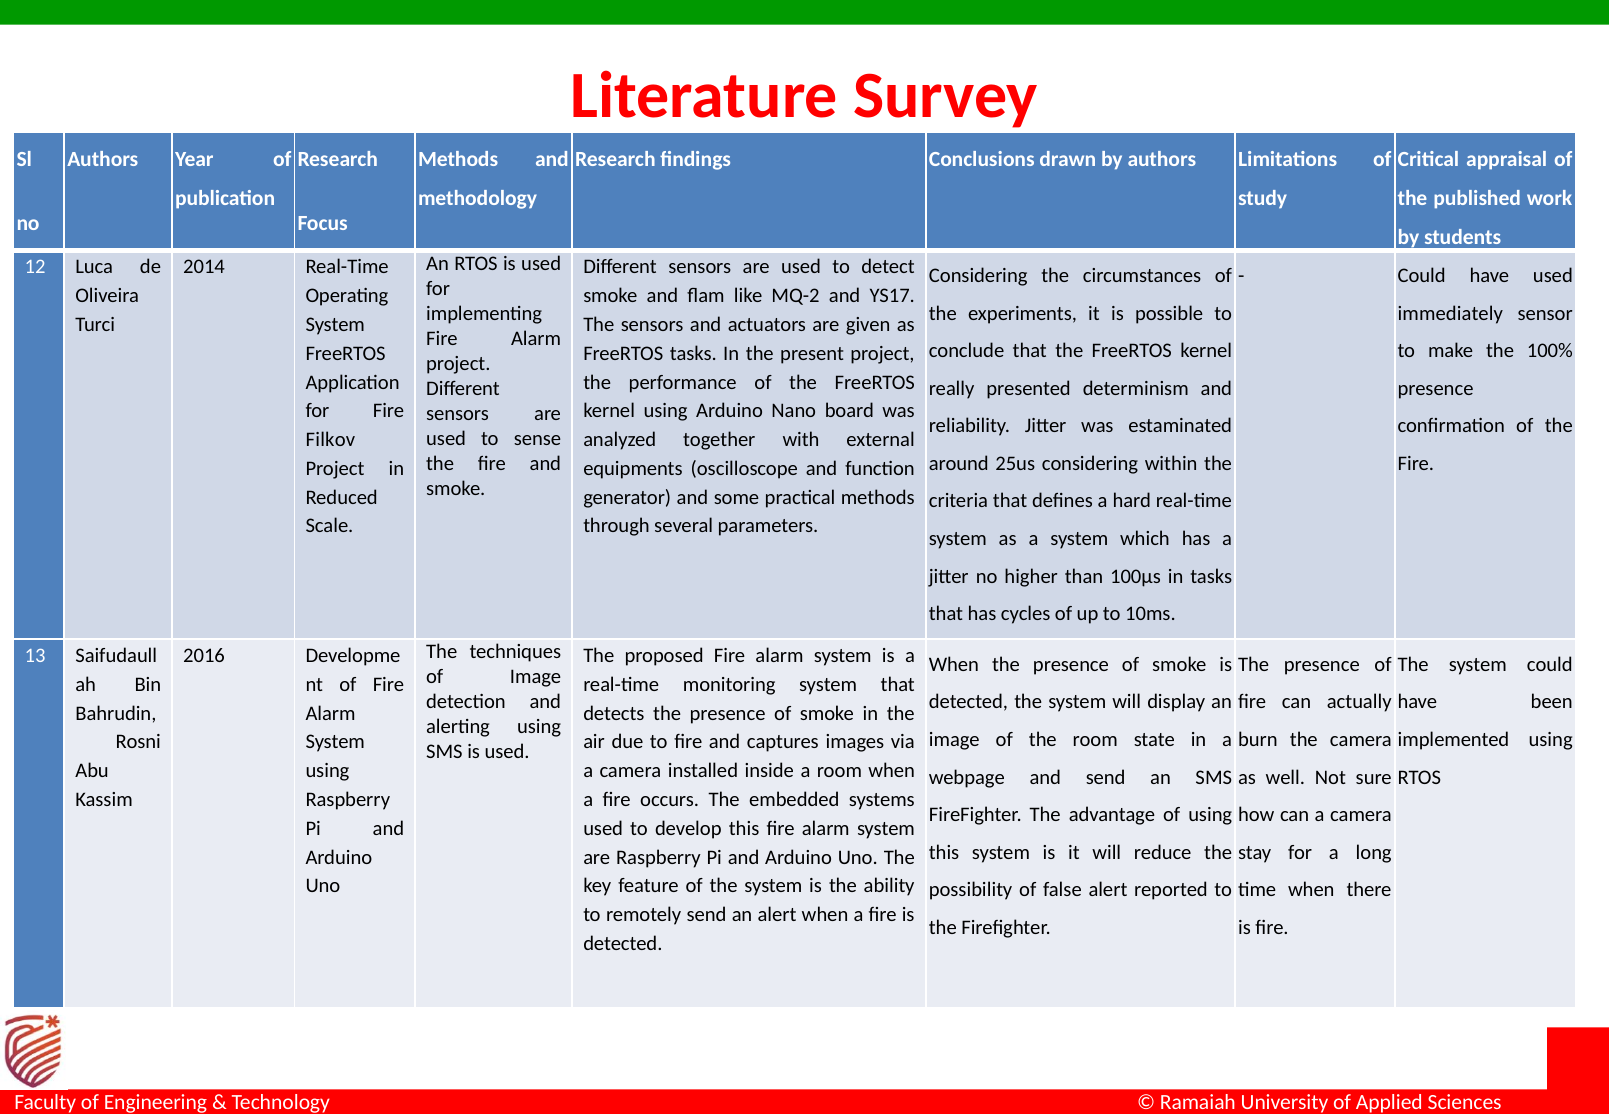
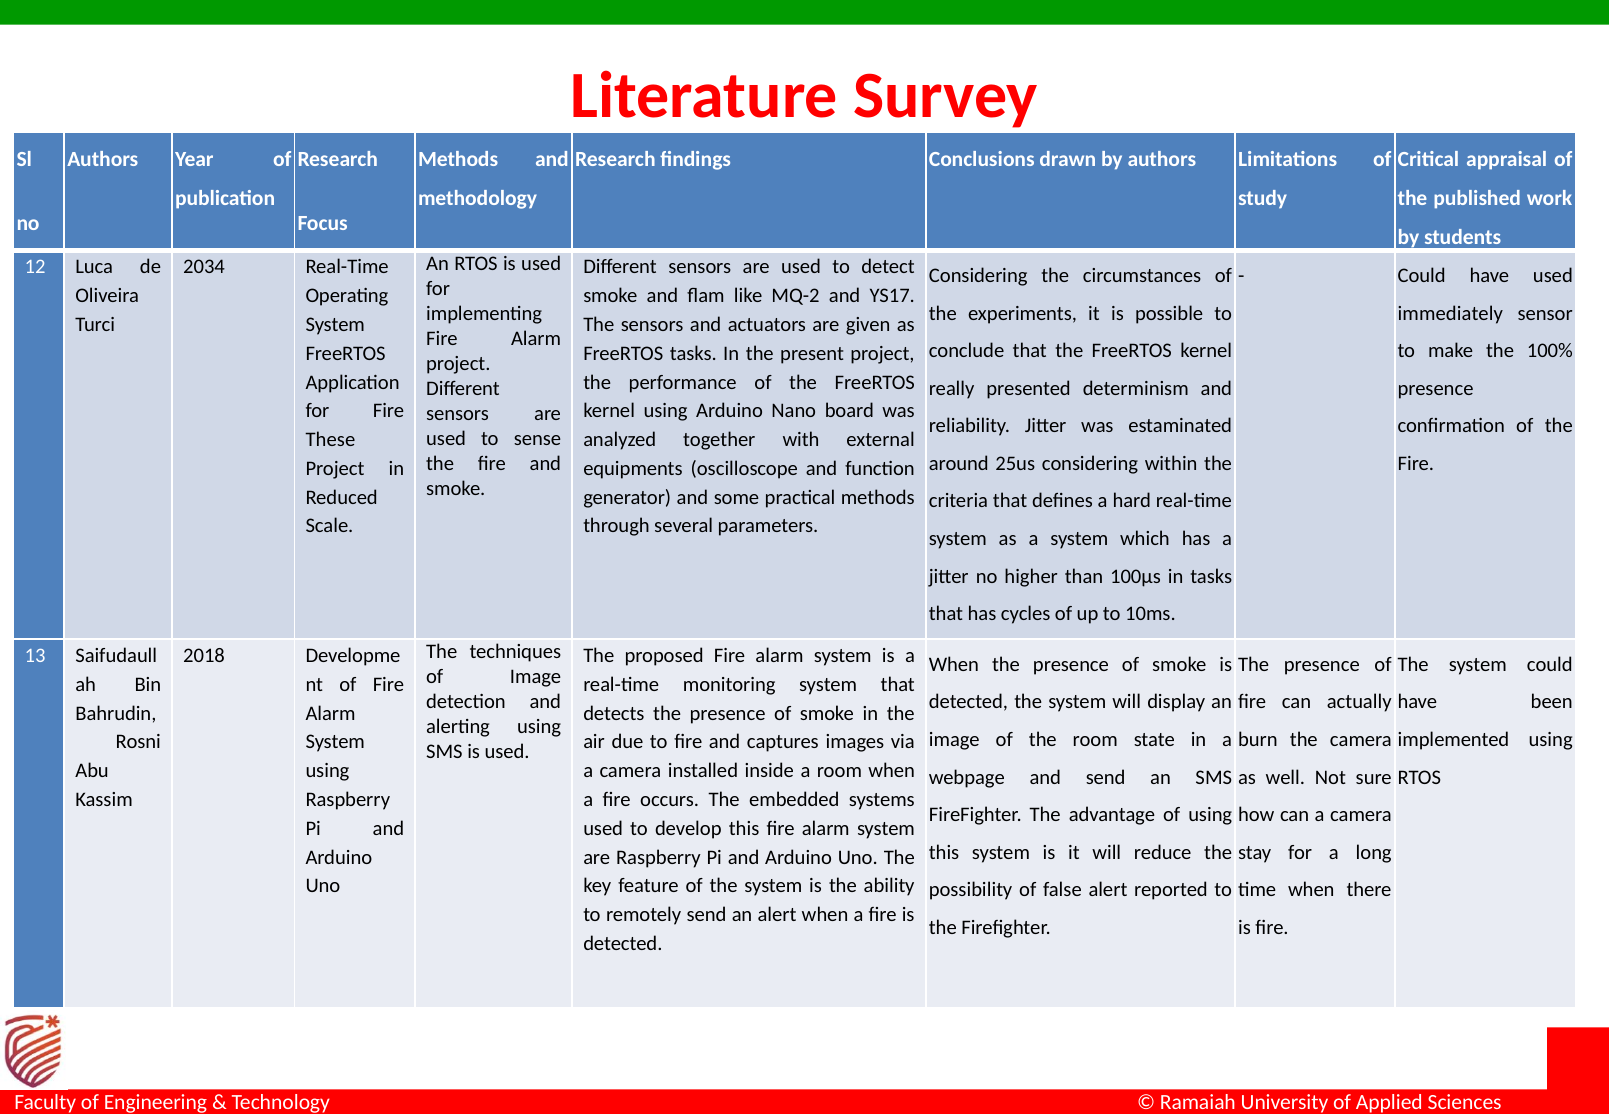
2014: 2014 -> 2034 (204, 267)
Filkov: Filkov -> These (330, 440)
2016: 2016 -> 2018 (204, 656)
